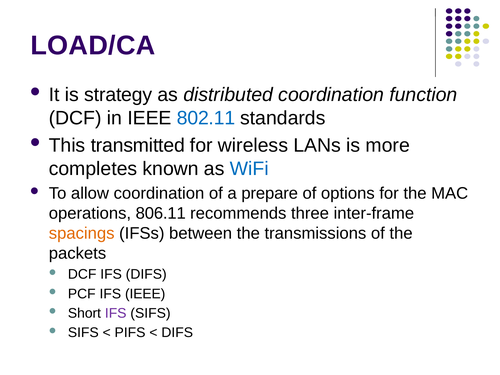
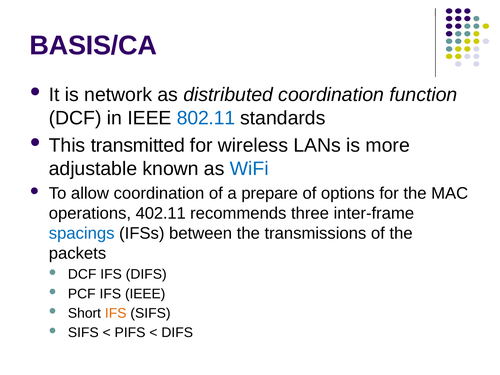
LOAD/CA: LOAD/CA -> BASIS/CA (93, 46)
strategy: strategy -> network (118, 95)
completes: completes -> adjustable (93, 169)
806.11: 806.11 -> 402.11 (161, 213)
spacings colour: orange -> blue (82, 233)
IFS colour: purple -> orange (116, 313)
